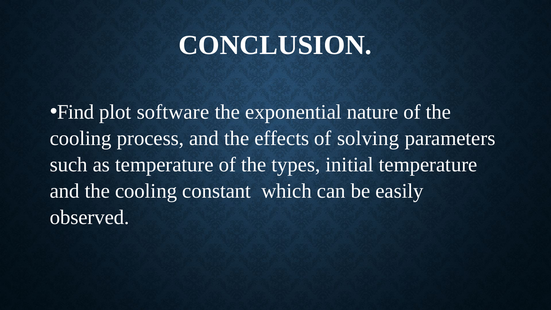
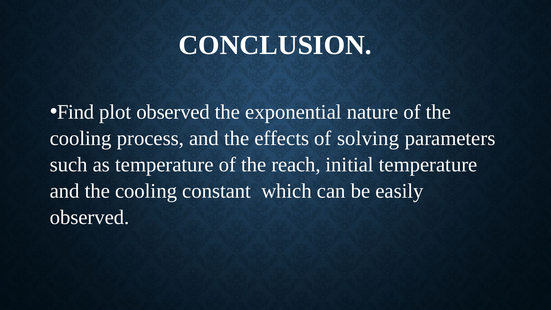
plot software: software -> observed (173, 112)
types: types -> reach (296, 165)
